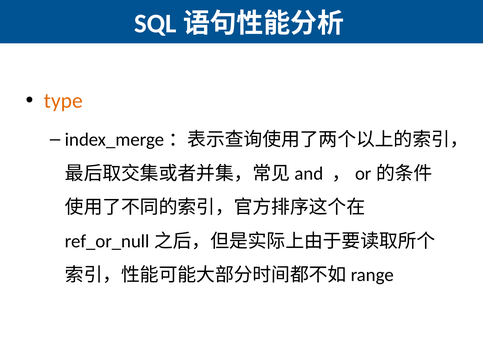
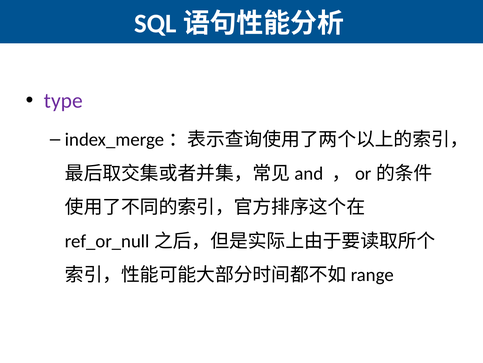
type colour: orange -> purple (63, 101)
